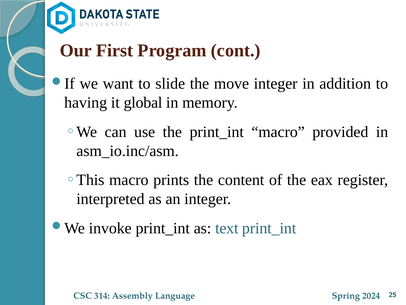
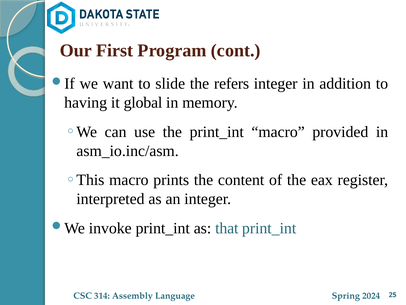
move: move -> refers (232, 84)
text: text -> that (227, 228)
